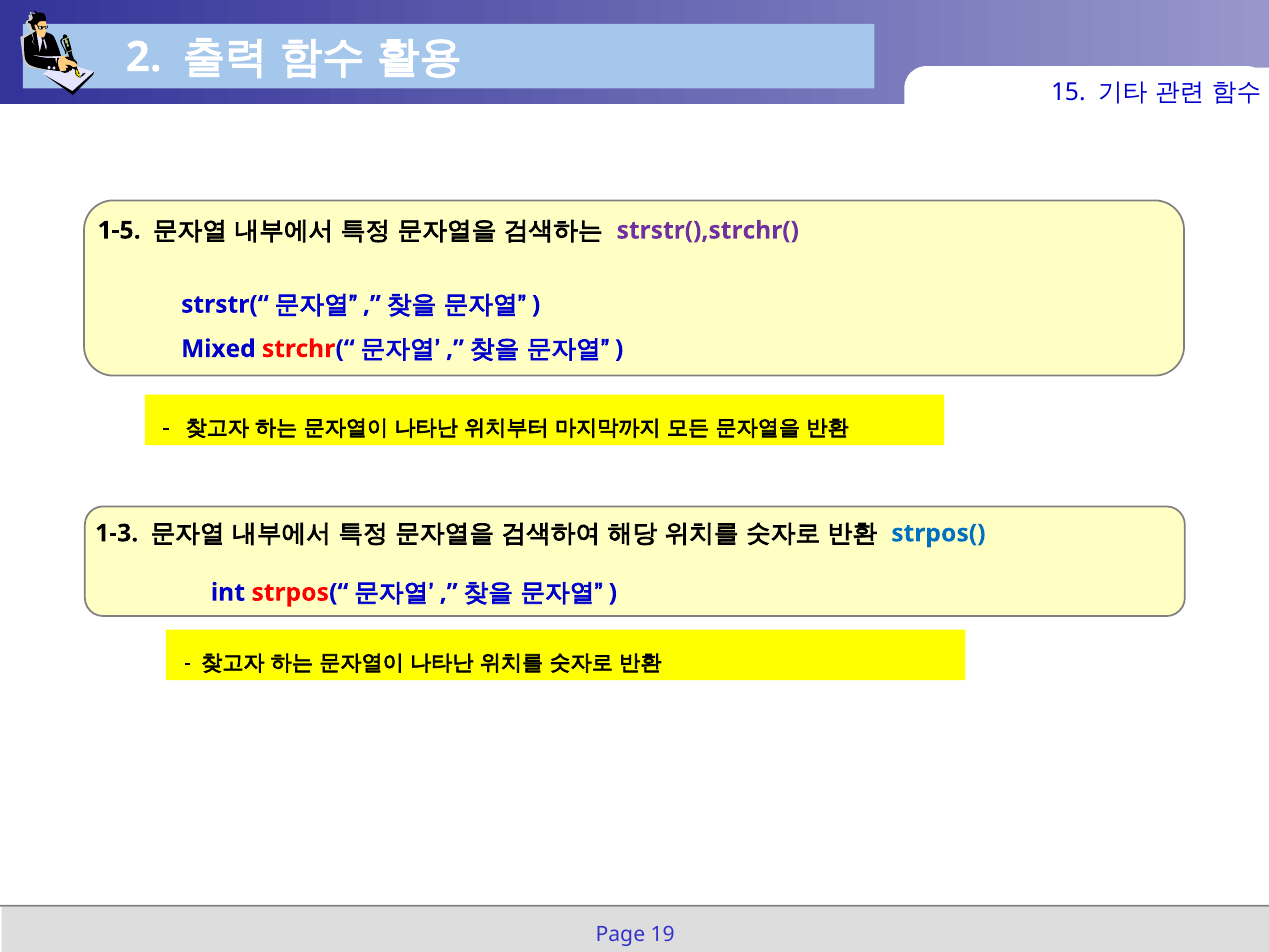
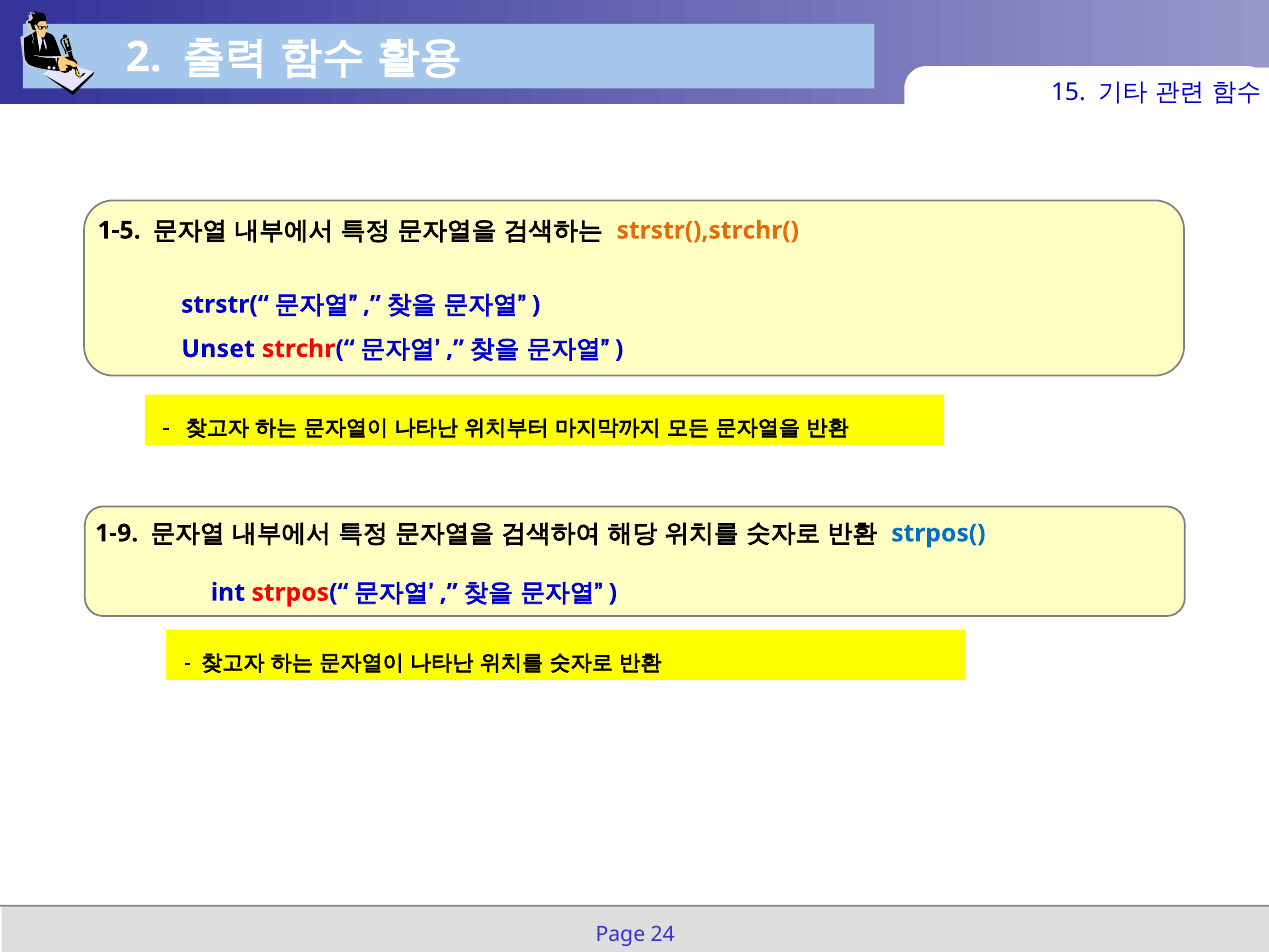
strstr(),strchr( colour: purple -> orange (708, 230)
Mixed: Mixed -> Unset (218, 349)
1-3: 1-3 -> 1-9 (117, 533)
19: 19 -> 24 (663, 934)
